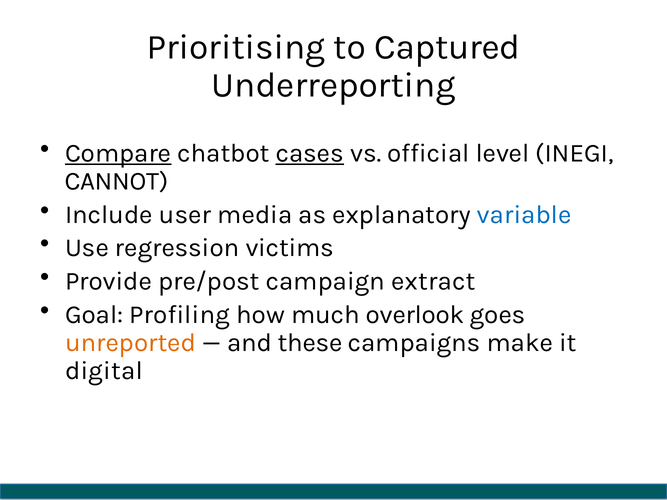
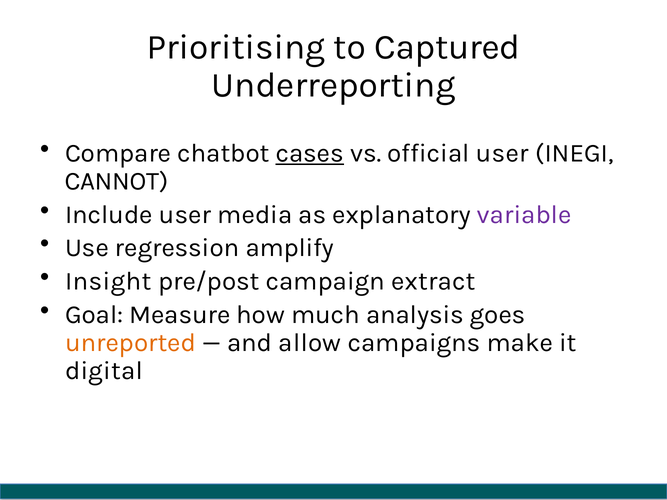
Compare underline: present -> none (118, 153)
official level: level -> user (502, 153)
variable colour: blue -> purple (524, 215)
victims: victims -> amplify (290, 248)
Provide: Provide -> Insight (108, 281)
Profiling: Profiling -> Measure (180, 315)
overlook: overlook -> analysis (415, 315)
these: these -> allow (310, 343)
